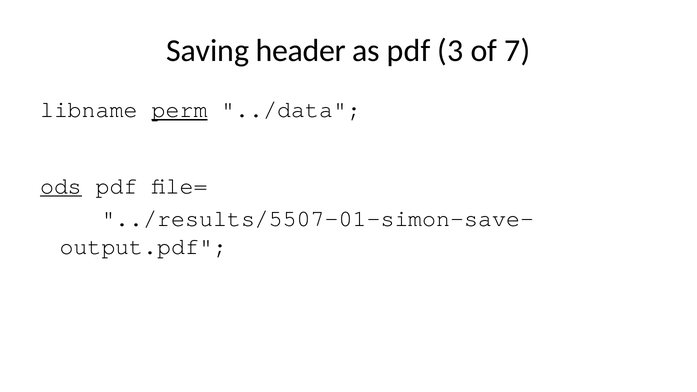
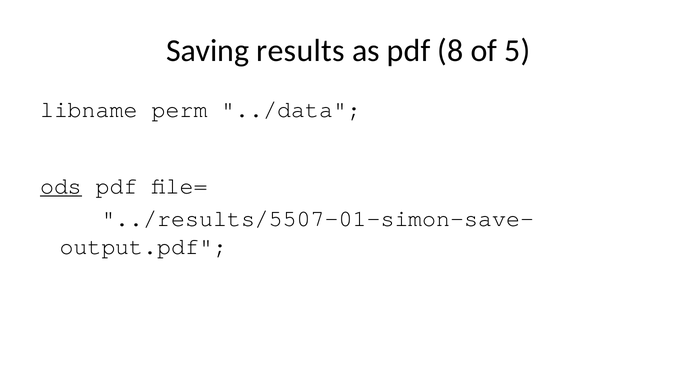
header: header -> results (300, 51)
3: 3 -> 8 (450, 51)
7: 7 -> 5 (517, 51)
perm underline: present -> none (180, 110)
